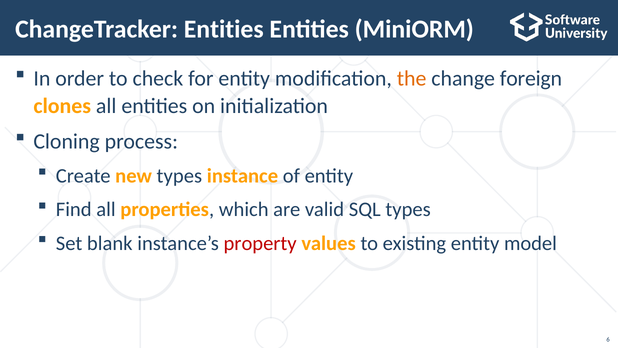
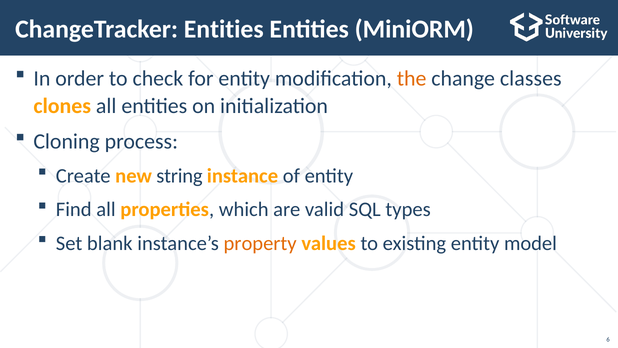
foreign: foreign -> classes (531, 78)
new types: types -> string (179, 176)
property colour: red -> orange (260, 243)
